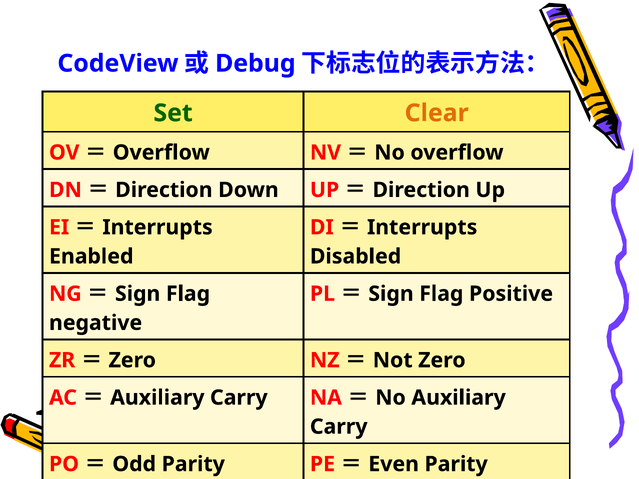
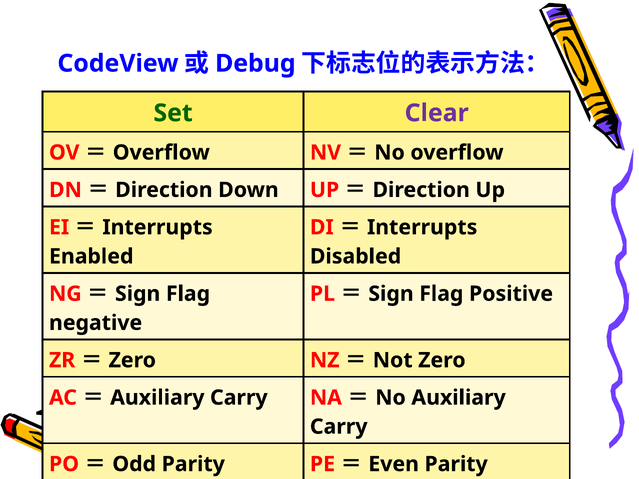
Clear colour: orange -> purple (437, 113)
